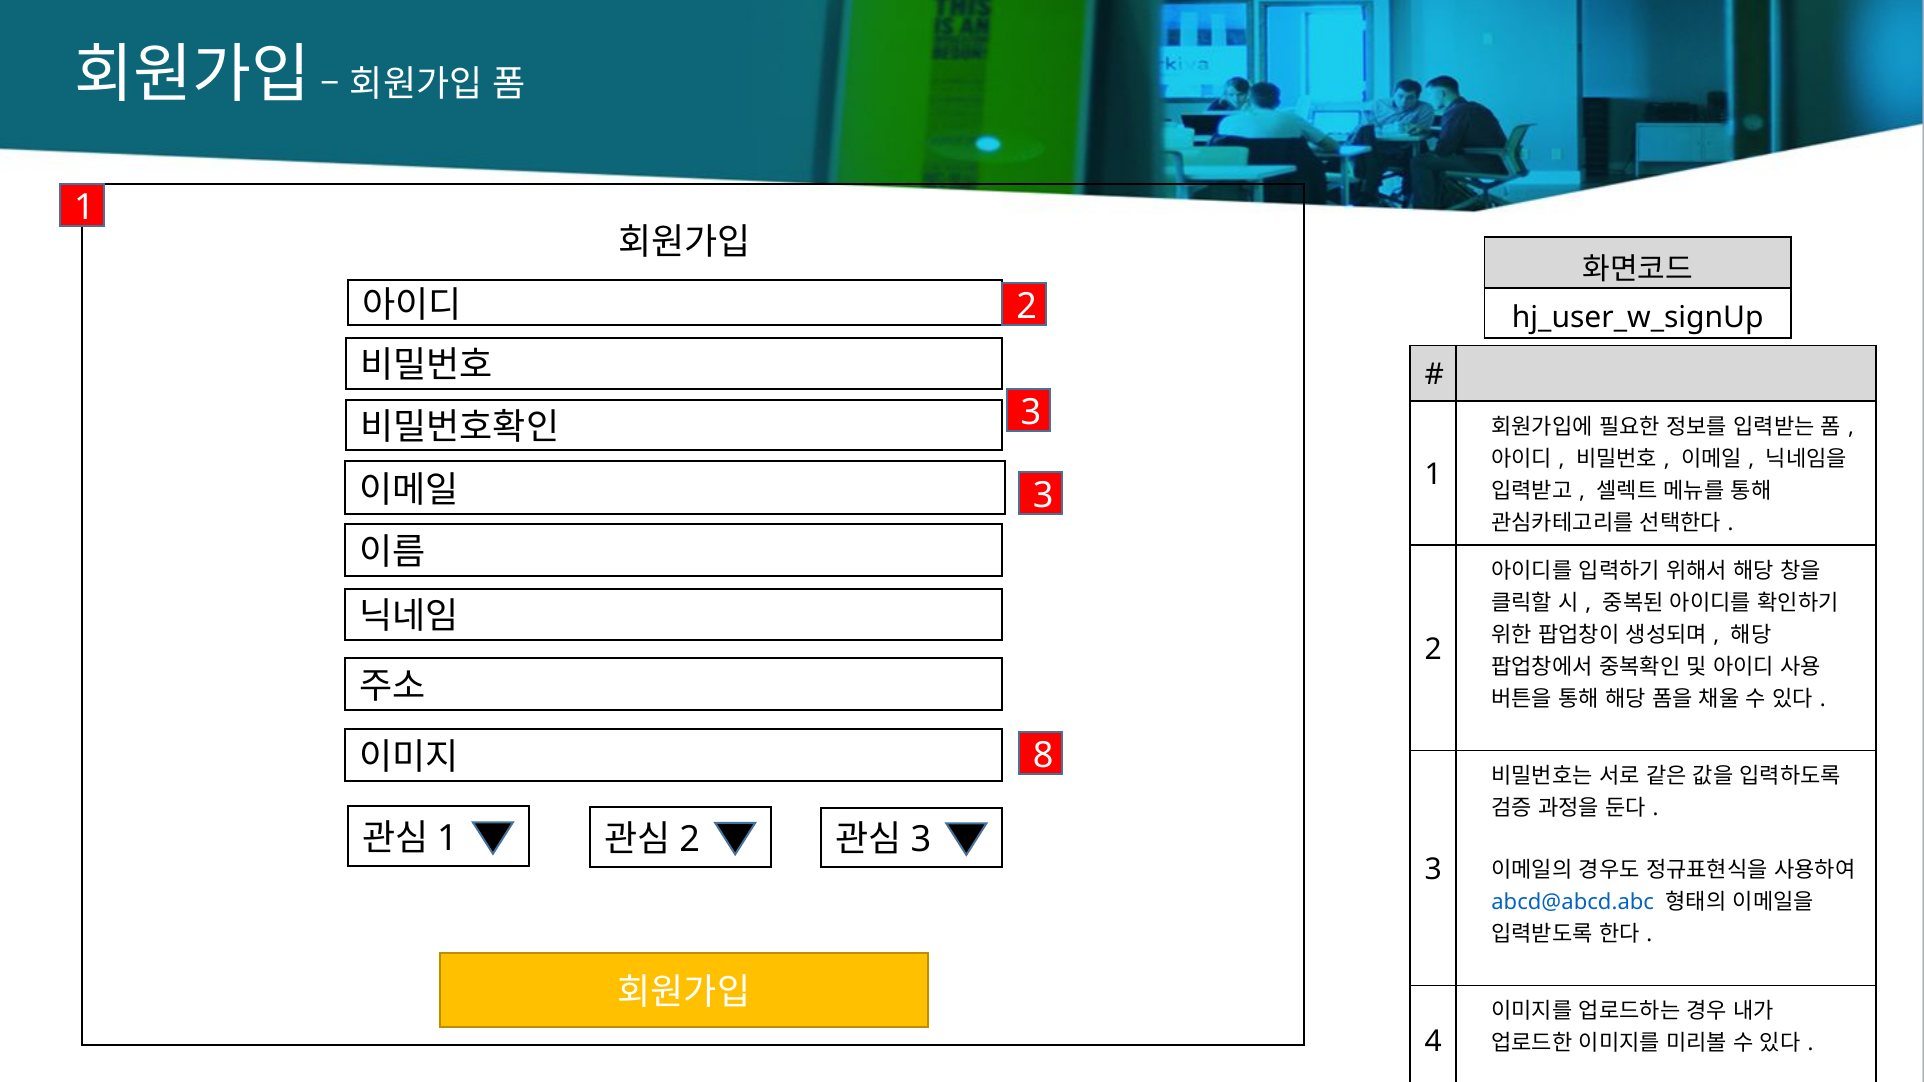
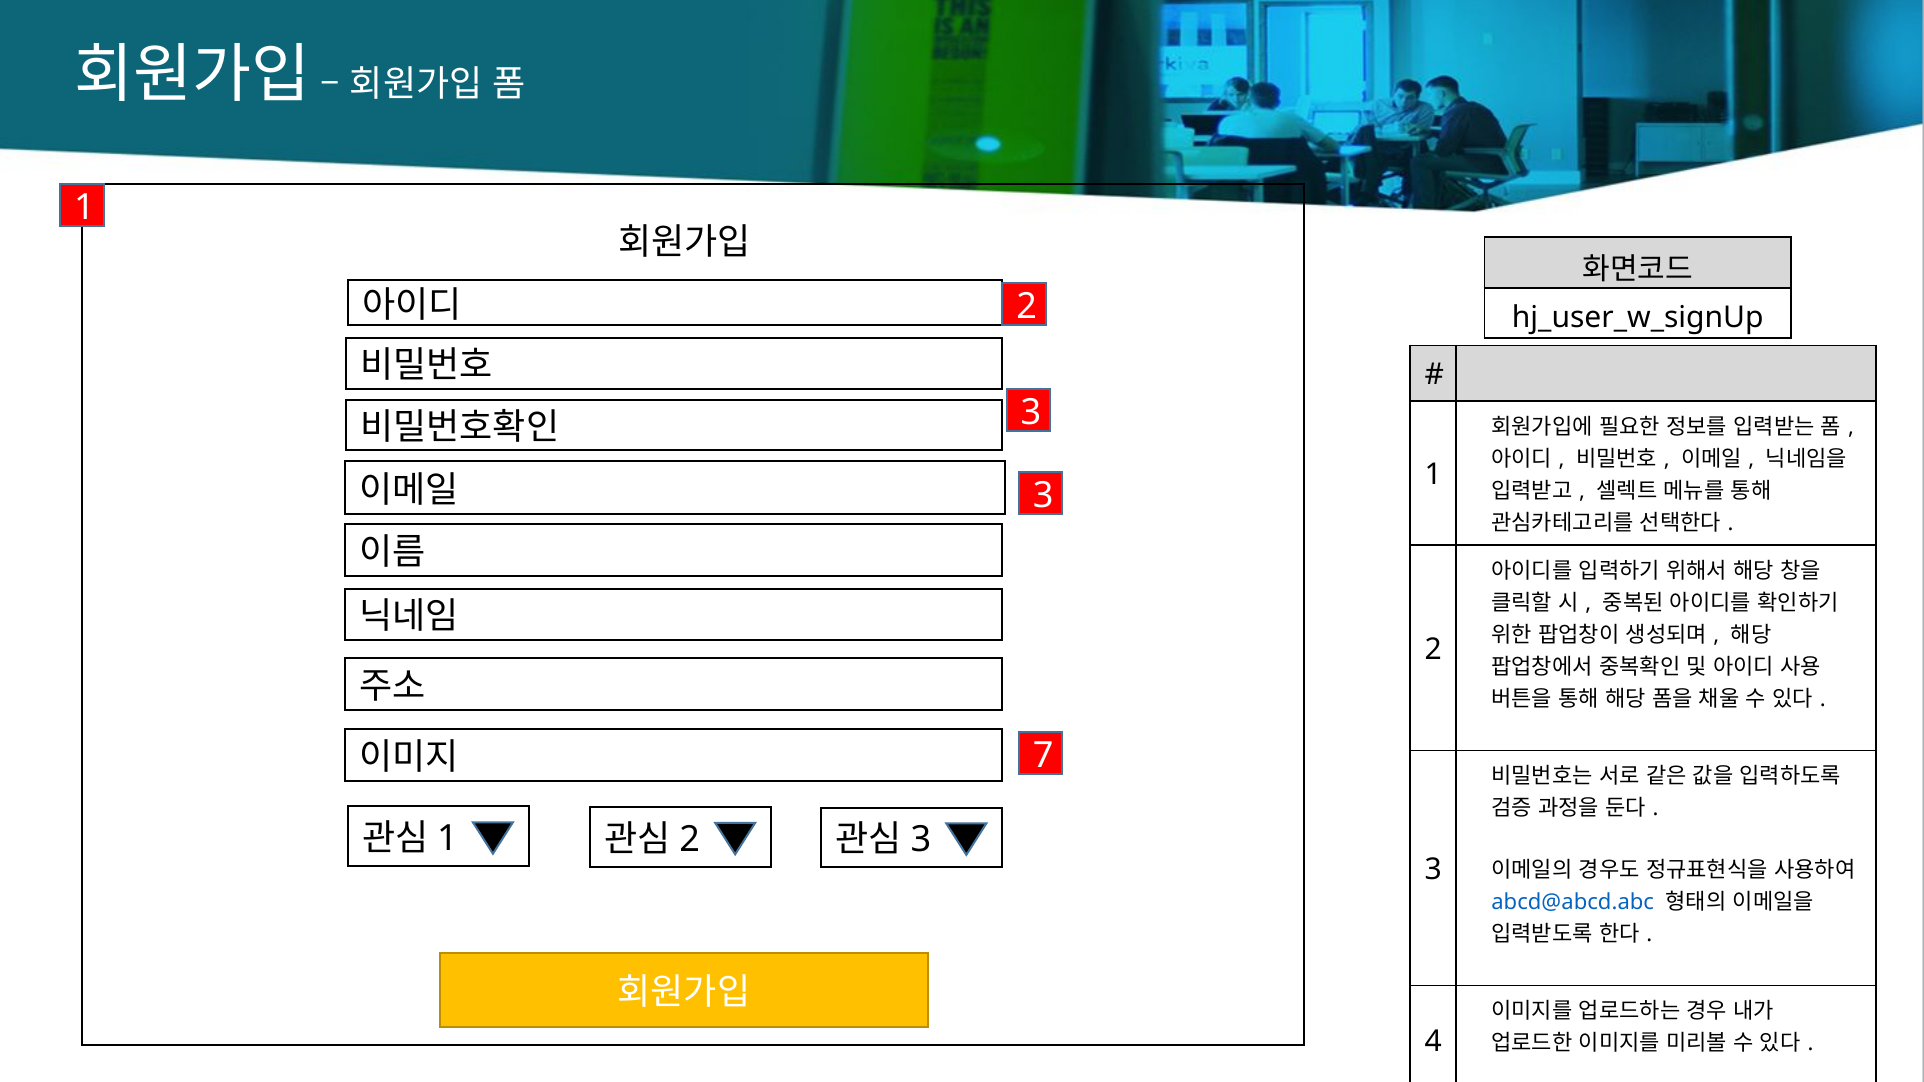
8: 8 -> 7 (1043, 755)
